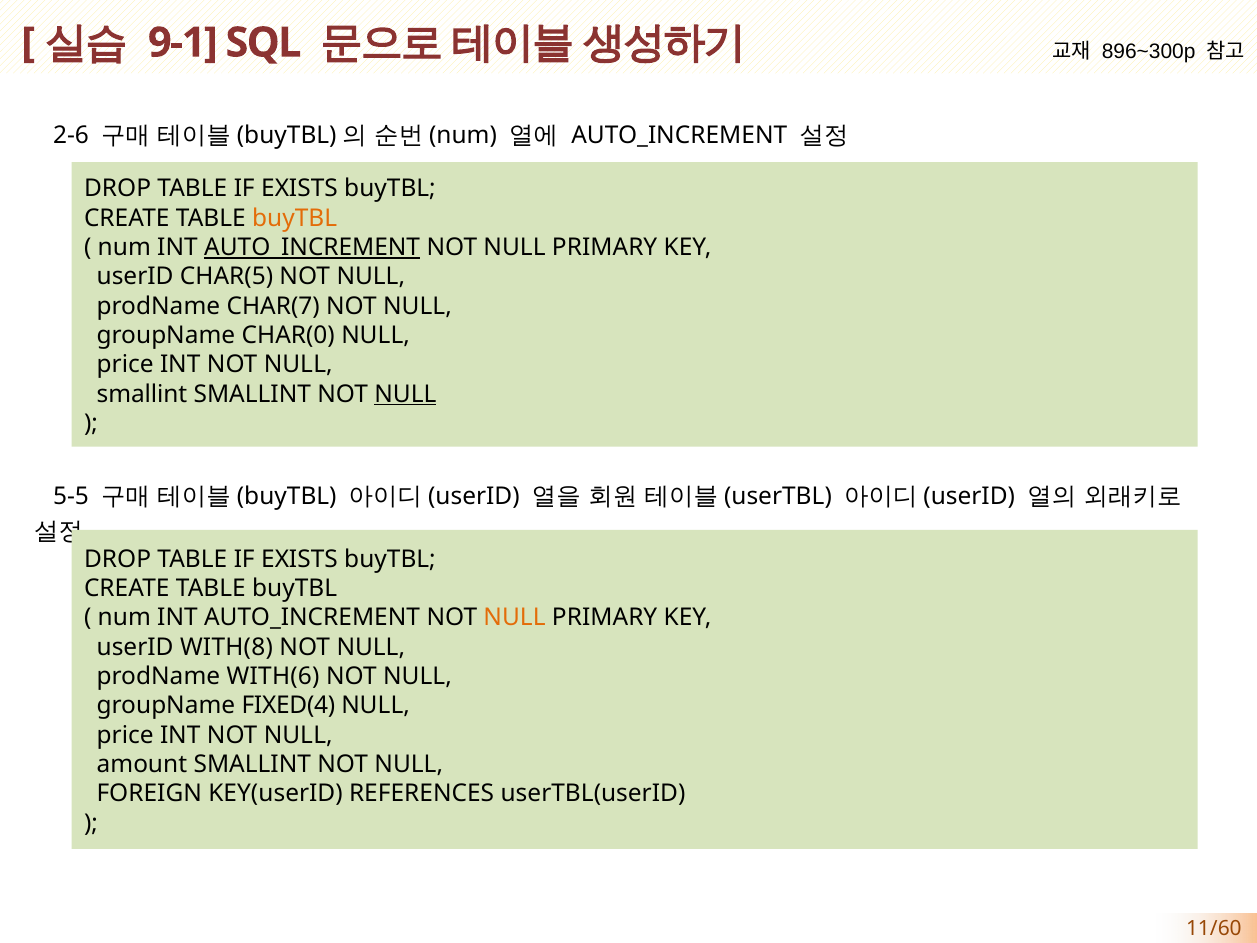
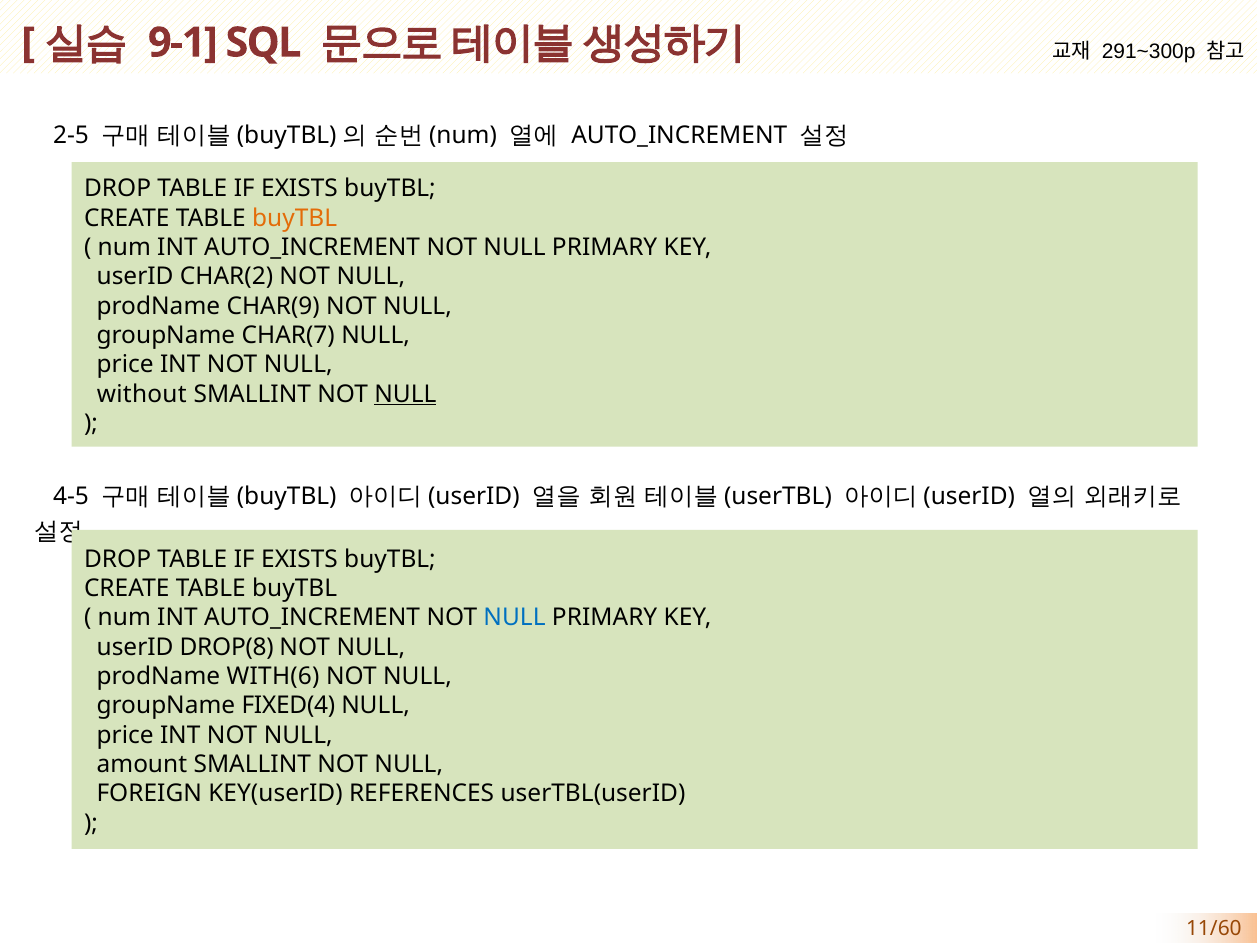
896~300p: 896~300p -> 291~300p (1149, 51)
2-6: 2-6 -> 2-5 (71, 135)
AUTO_INCREMENT underline: present -> none (312, 247)
CHAR(5: CHAR(5 -> CHAR(2 (227, 277)
CHAR(7: CHAR(7 -> CHAR(9 (273, 306)
CHAR(0: CHAR(0 -> CHAR(7 (288, 335)
smallint: smallint -> without (142, 394)
5-5: 5-5 -> 4-5 (71, 496)
NULL colour: orange -> blue (515, 618)
WITH(8: WITH(8 -> DROP(8 (227, 647)
